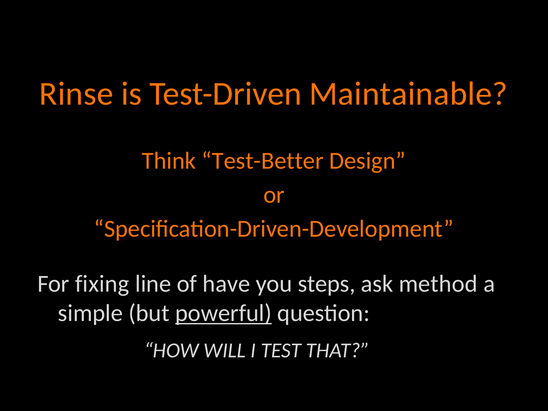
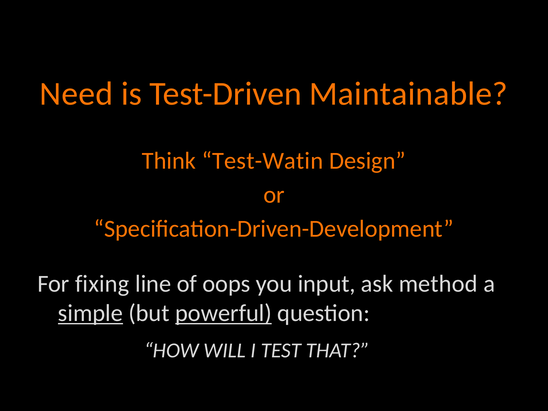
Rinse: Rinse -> Need (76, 94)
Test-Better: Test-Better -> Test-Watin (262, 161)
have: have -> oops (226, 284)
steps: steps -> input (327, 284)
simple underline: none -> present (90, 313)
